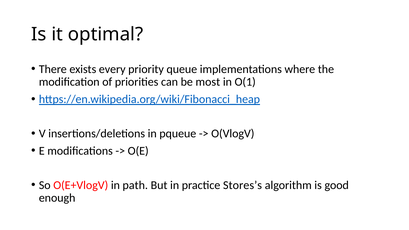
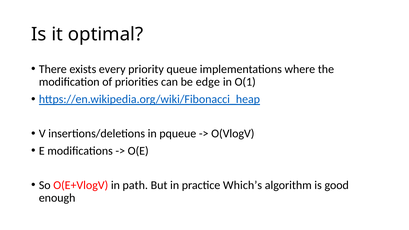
most: most -> edge (208, 82)
Stores’s: Stores’s -> Which’s (243, 185)
